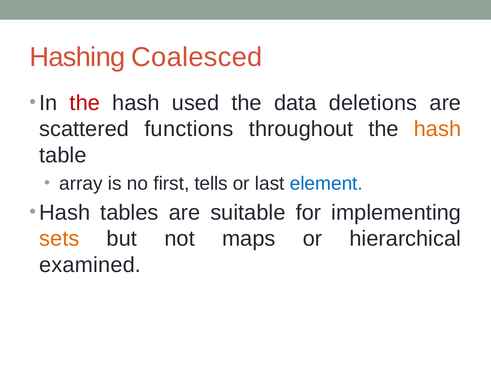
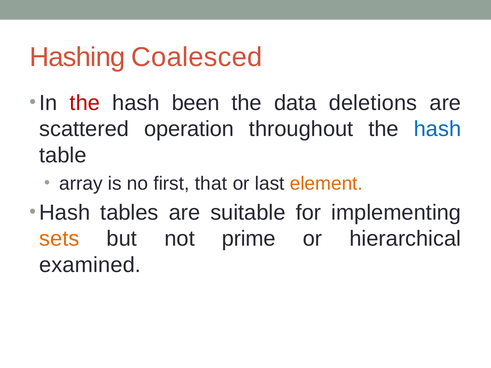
used: used -> been (196, 103)
functions: functions -> operation (189, 129)
hash colour: orange -> blue (437, 129)
tells: tells -> that (211, 184)
element colour: blue -> orange (326, 184)
maps: maps -> prime (249, 239)
